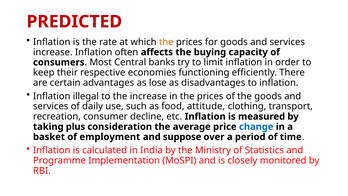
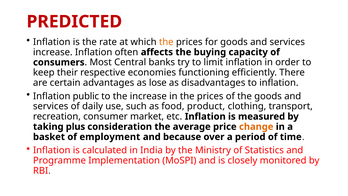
illegal: illegal -> public (86, 96)
attitude: attitude -> product (206, 106)
decline: decline -> market (147, 116)
change colour: blue -> orange (256, 127)
suppose: suppose -> because (182, 137)
